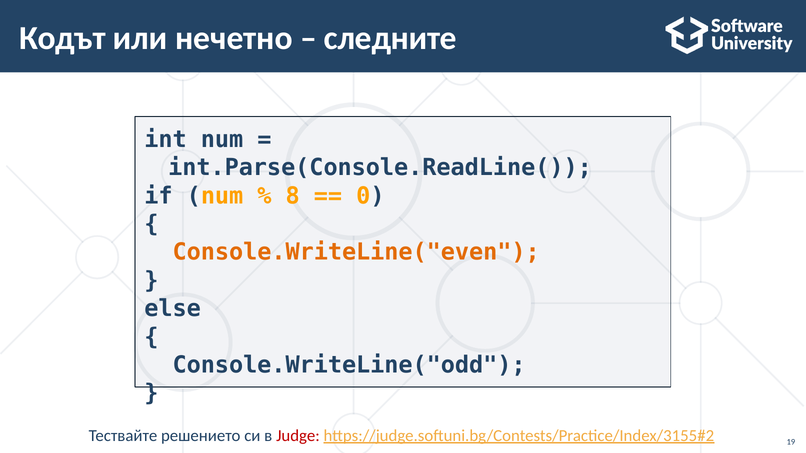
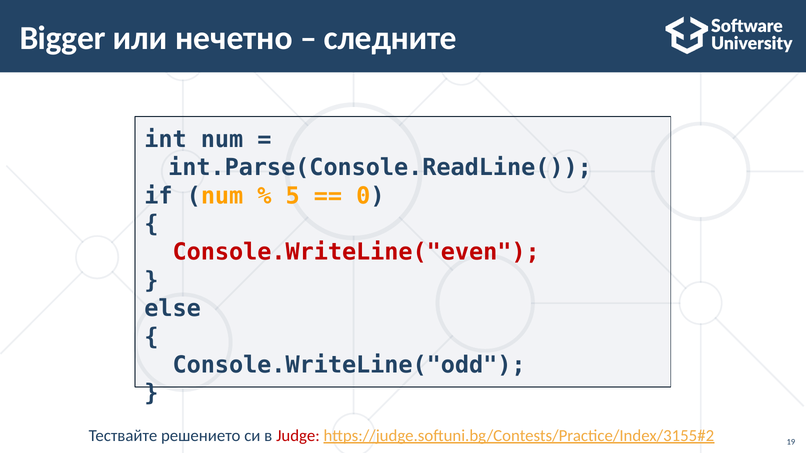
Кодът: Кодът -> Bigger (63, 38)
8: 8 -> 5 (293, 196)
Console.WriteLine("even colour: orange -> red (356, 252)
